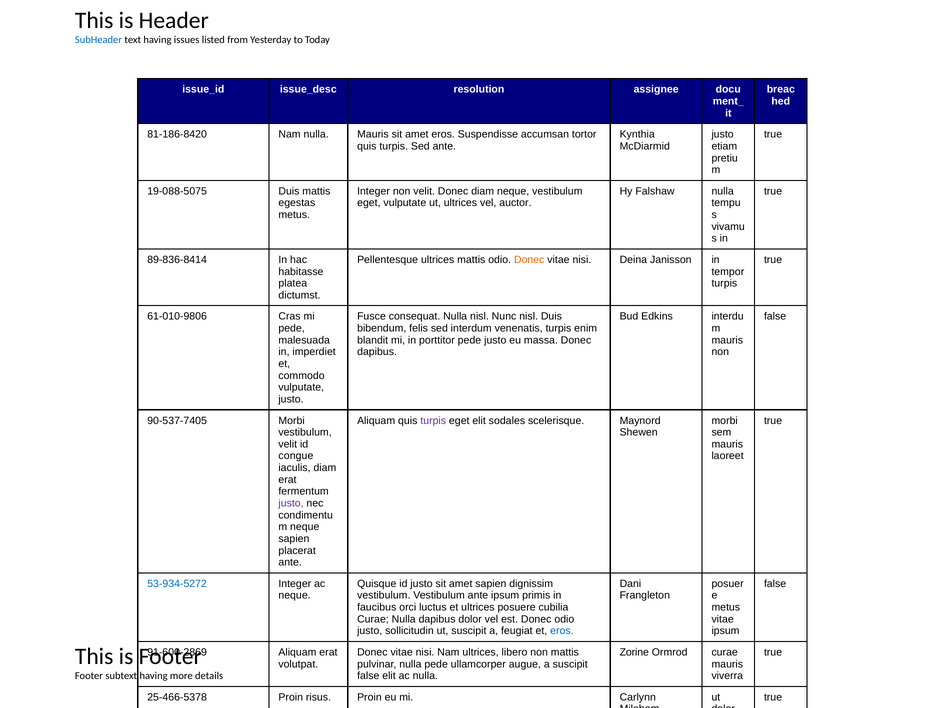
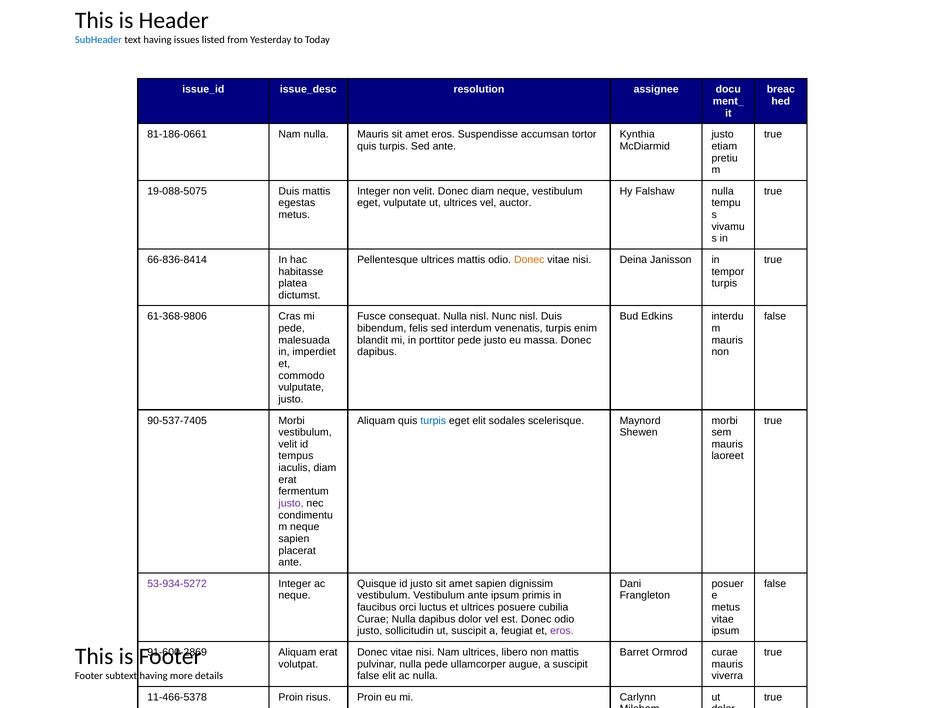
81-186-8420: 81-186-8420 -> 81-186-0661 (177, 135)
89-836-8414: 89-836-8414 -> 66-836-8414 (177, 260)
61-010-9806: 61-010-9806 -> 61-368-9806 (177, 317)
turpis colour: purple -> blue (433, 421)
congue: congue -> tempus (296, 456)
53-934-5272 colour: blue -> purple (177, 584)
eros colour: blue -> purple (562, 632)
Zorine: Zorine -> Barret (634, 653)
25-466-5378: 25-466-5378 -> 11-466-5378 (177, 698)
